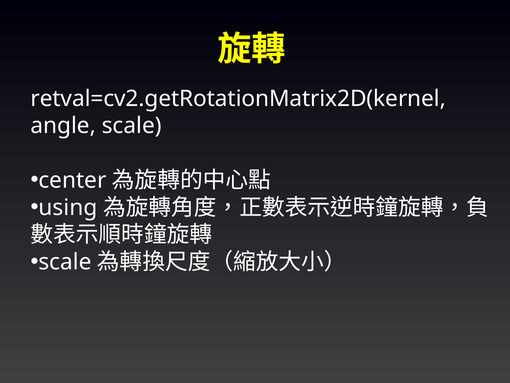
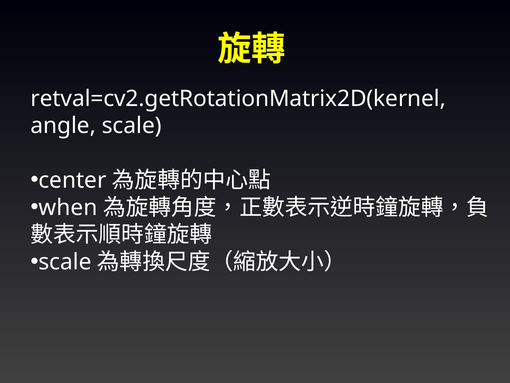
using: using -> when (68, 207)
